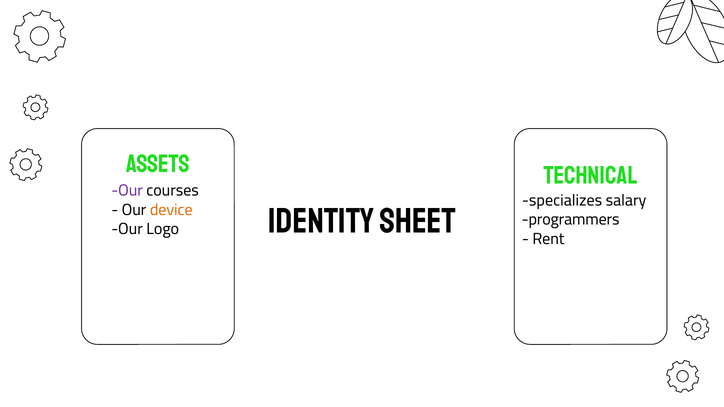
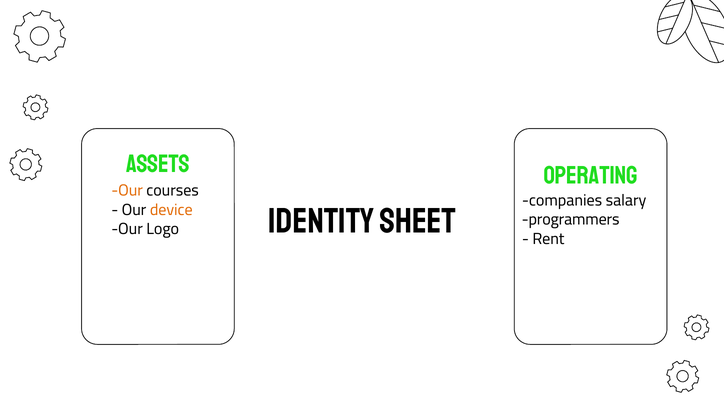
TECHNICAL: TECHNICAL -> OPERATING (591, 175)
Our colour: purple -> orange (127, 191)
specializes: specializes -> companies (562, 200)
